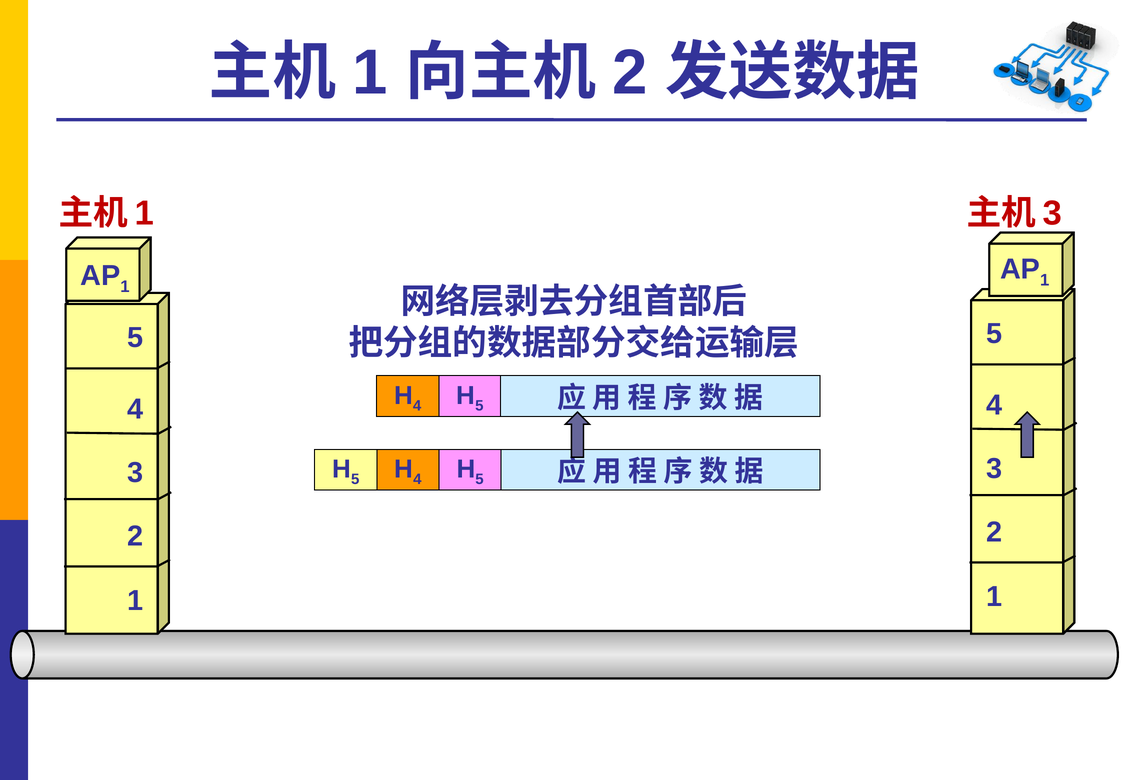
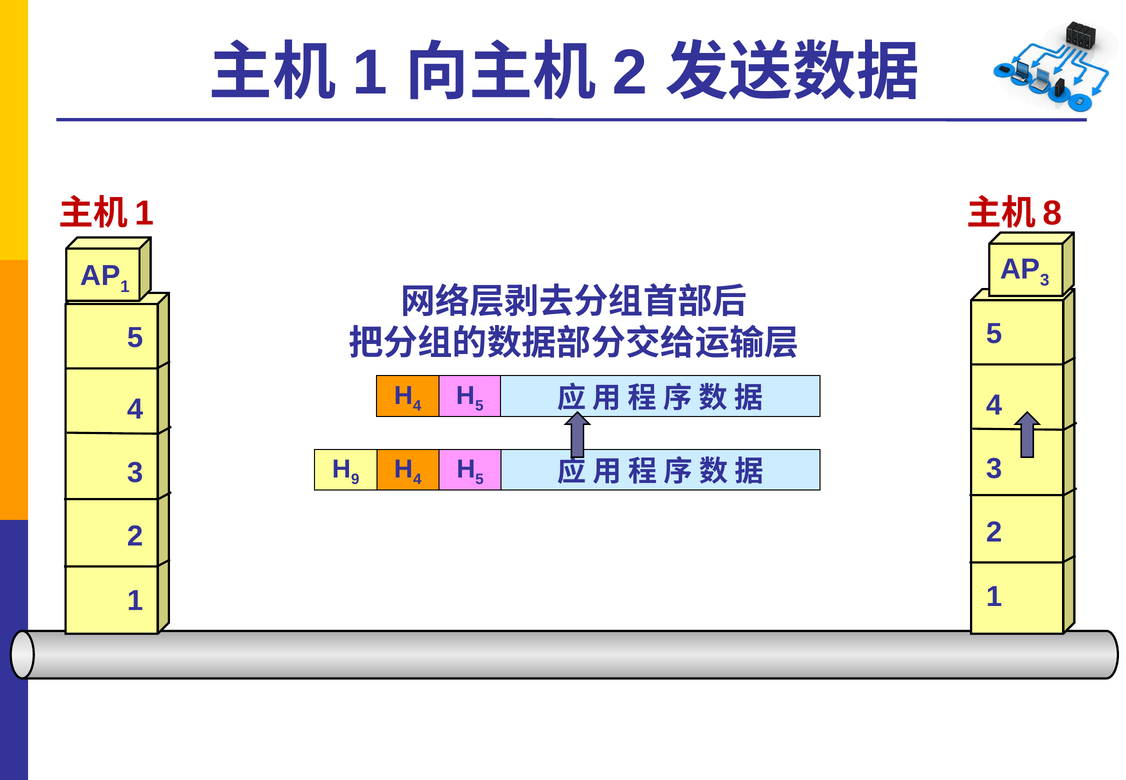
3: 3 -> 8 (1052, 213)
1: 1 -> 3 (1045, 280)
5: 5 -> 9 (355, 479)
